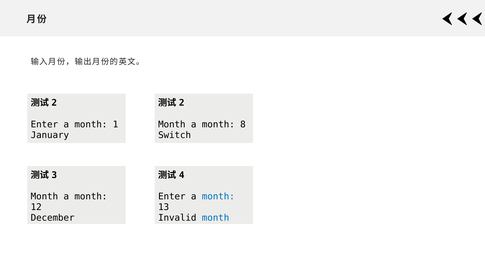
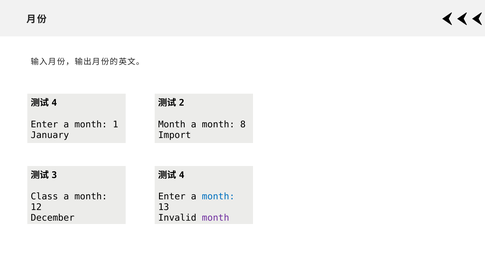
2: 2 -> 4 (54, 103)
Switch: Switch -> Import (175, 135)
Month: Month -> Class (44, 197)
month colour: blue -> purple (216, 218)
